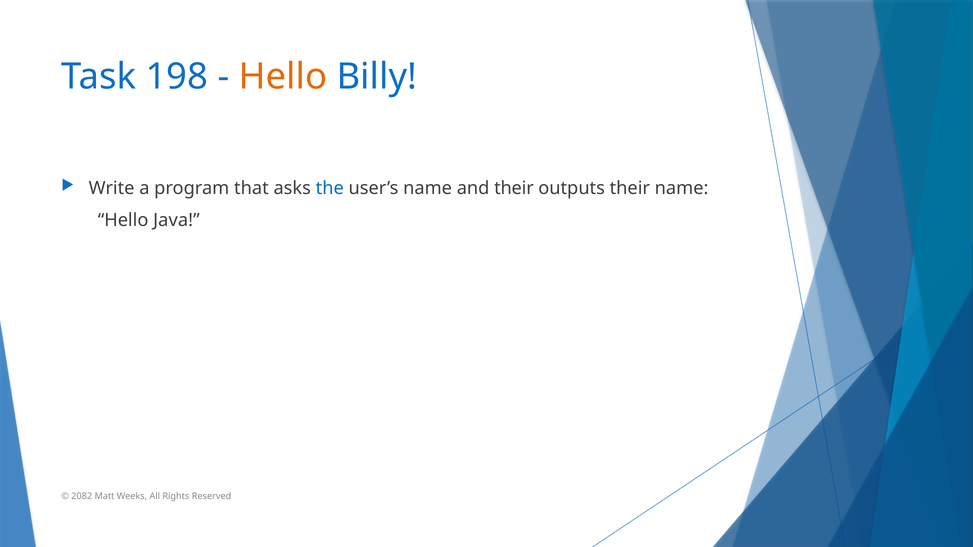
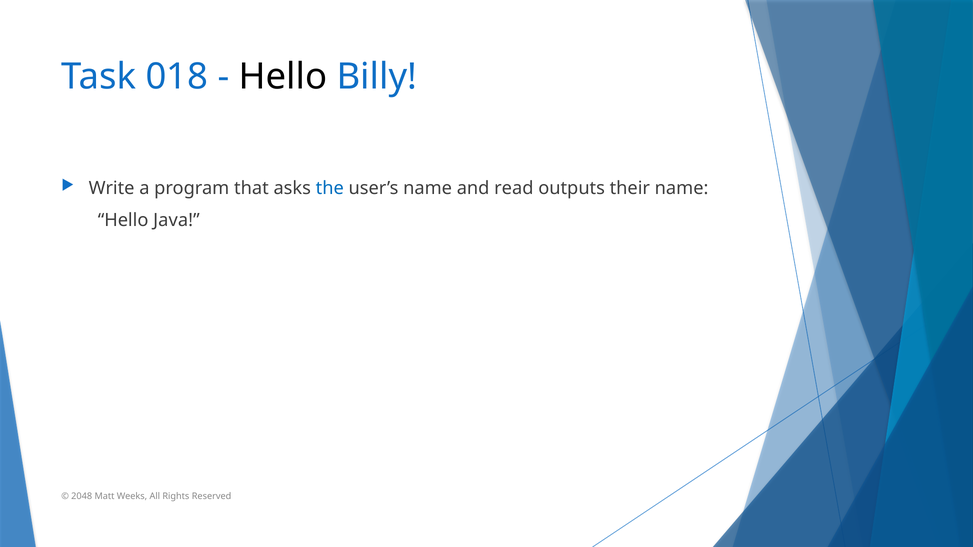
198: 198 -> 018 (177, 77)
Hello colour: orange -> black (283, 77)
and their: their -> read (514, 188)
2082: 2082 -> 2048 (82, 497)
